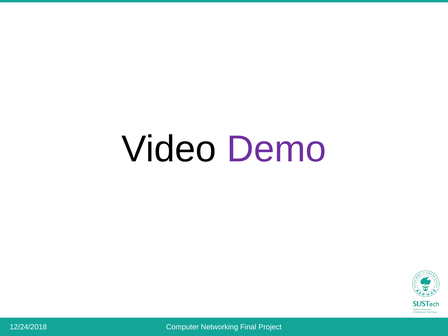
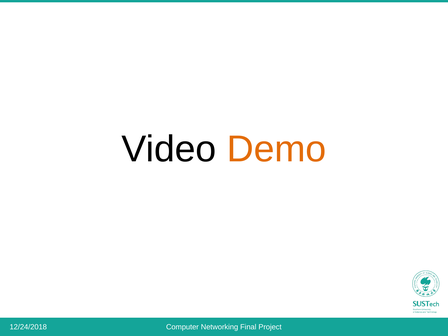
Demo colour: purple -> orange (277, 149)
